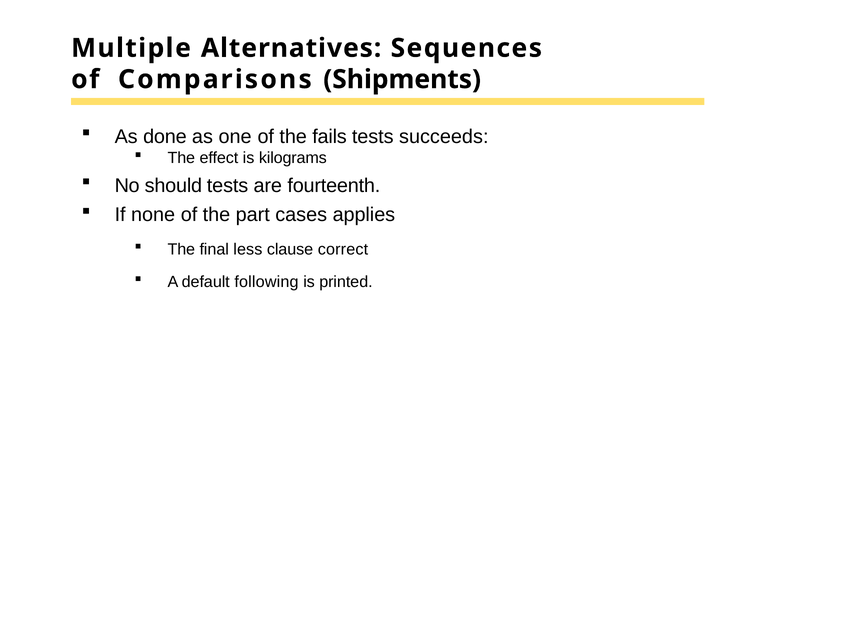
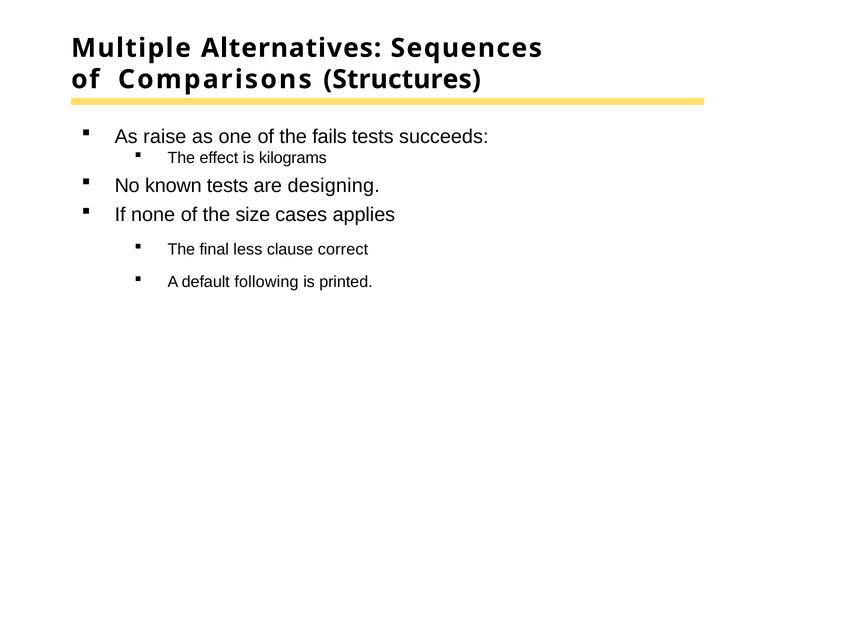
Shipments: Shipments -> Structures (402, 79)
done: done -> raise (165, 137)
should: should -> known (173, 186)
fourteenth: fourteenth -> designing (334, 186)
part: part -> size (253, 215)
